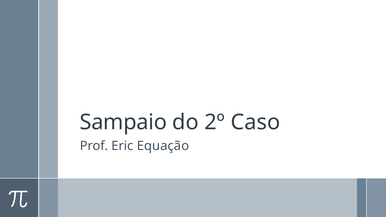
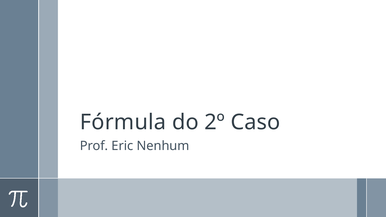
Sampaio: Sampaio -> Fórmula (123, 122)
Equação: Equação -> Nenhum (163, 146)
